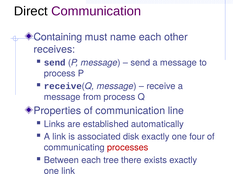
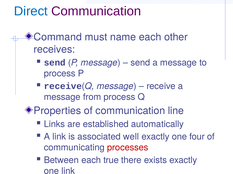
Direct colour: black -> blue (31, 11)
Containing: Containing -> Command (58, 37)
disk: disk -> well (131, 137)
tree: tree -> true (111, 161)
